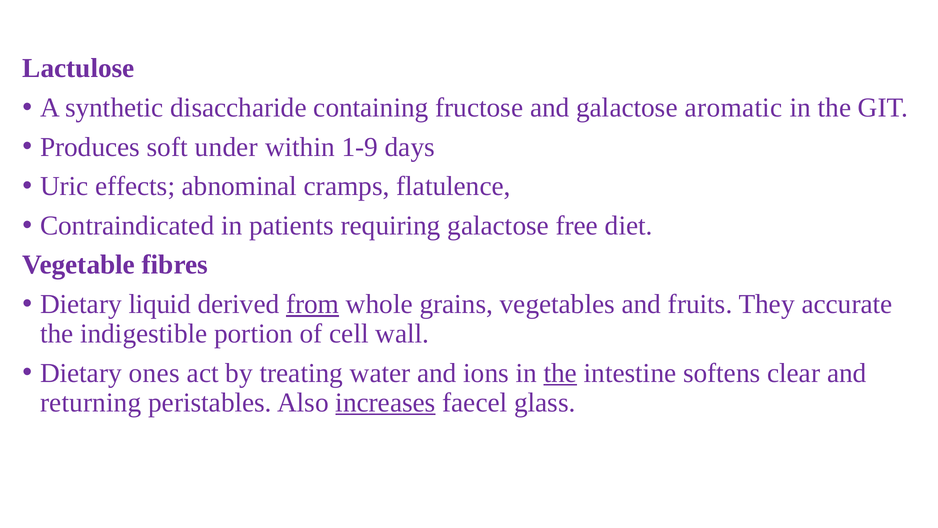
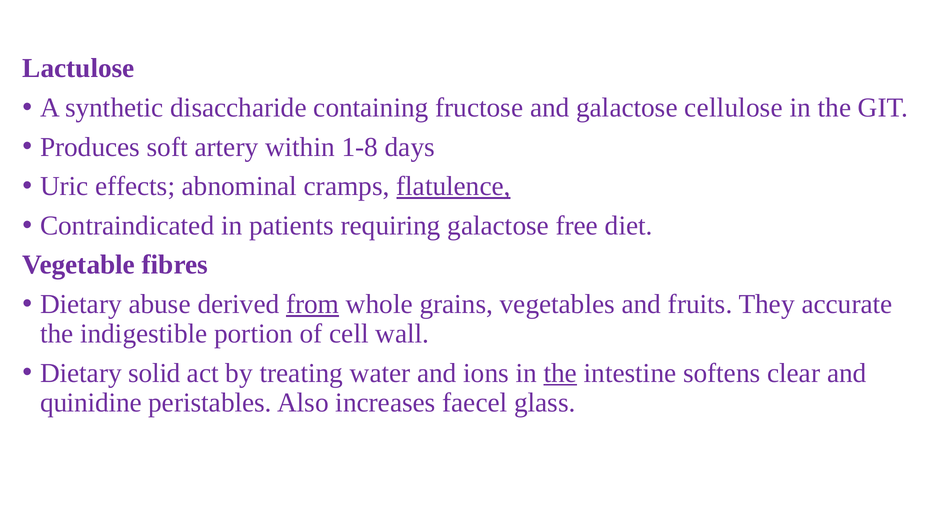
aromatic: aromatic -> cellulose (734, 108)
under: under -> artery (226, 147)
1-9: 1-9 -> 1-8 (360, 147)
flatulence underline: none -> present (453, 186)
liquid: liquid -> abuse (160, 304)
ones: ones -> solid (154, 373)
returning: returning -> quinidine (91, 402)
increases underline: present -> none (385, 402)
